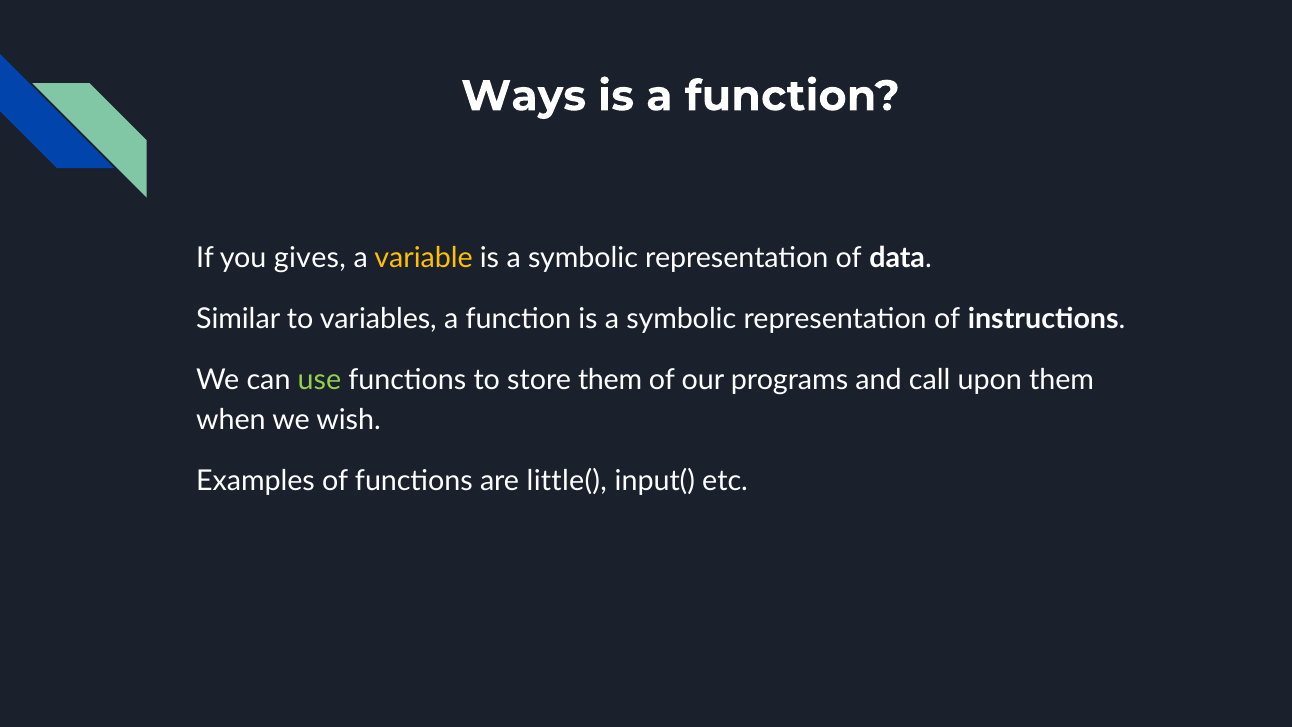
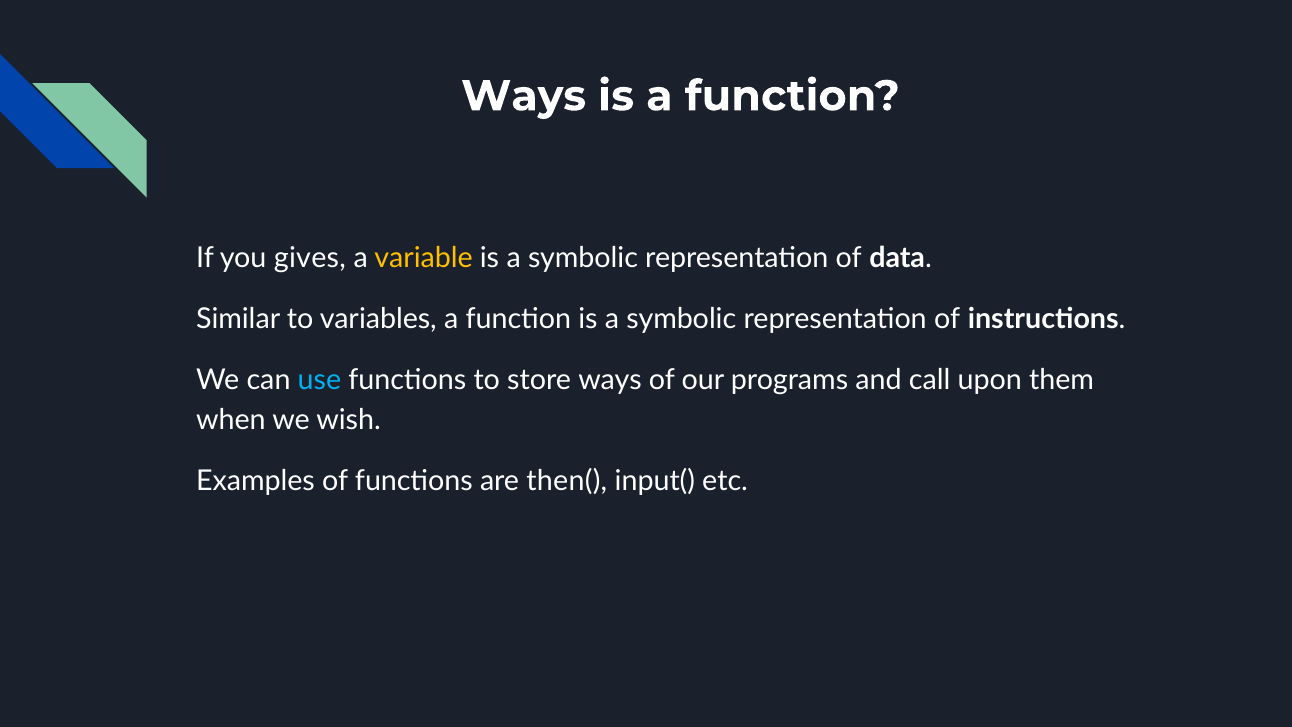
use colour: light green -> light blue (320, 380)
store them: them -> ways (610, 380)
little(: little( -> then( (567, 481)
